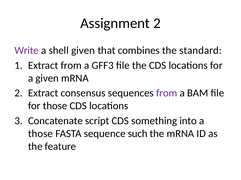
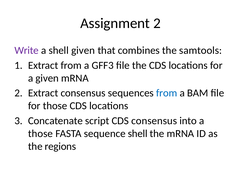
standard: standard -> samtools (201, 51)
from colour: purple -> blue (167, 93)
CDS something: something -> consensus (154, 121)
sequence such: such -> shell (138, 134)
feature: feature -> regions (60, 147)
